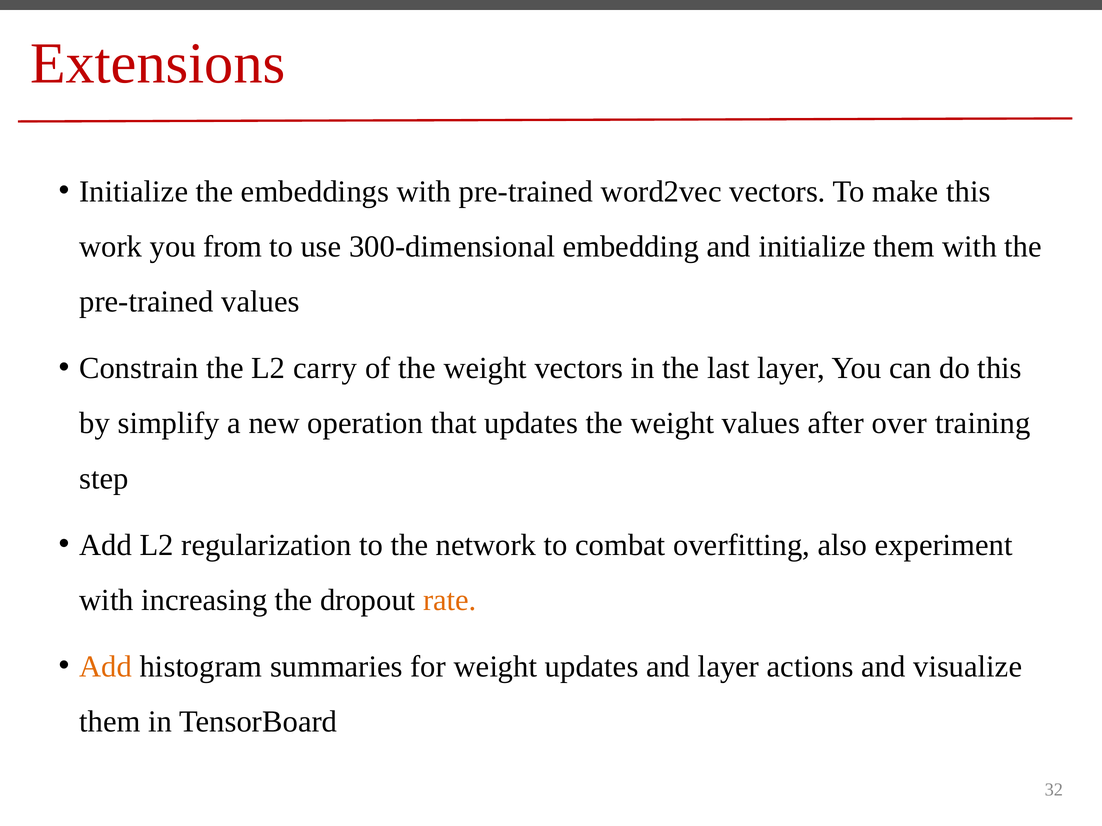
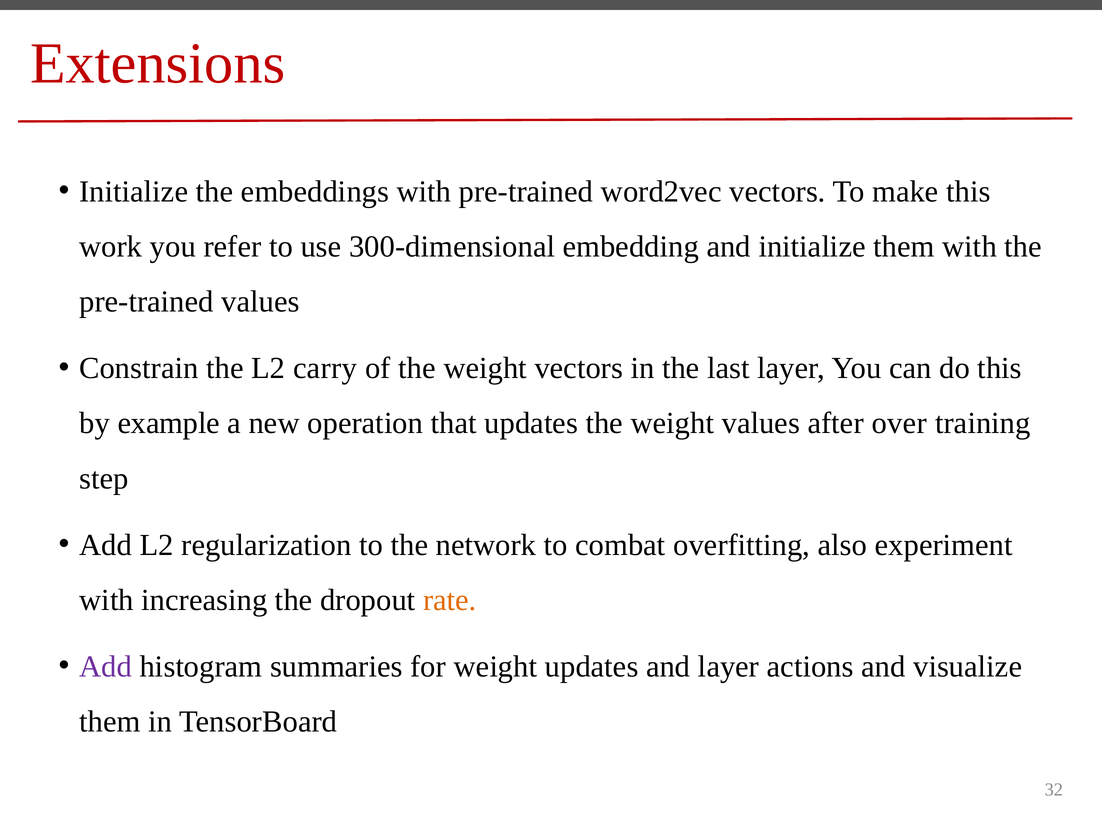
from: from -> refer (233, 247)
simplify: simplify -> example (169, 424)
Add colour: orange -> purple (106, 667)
